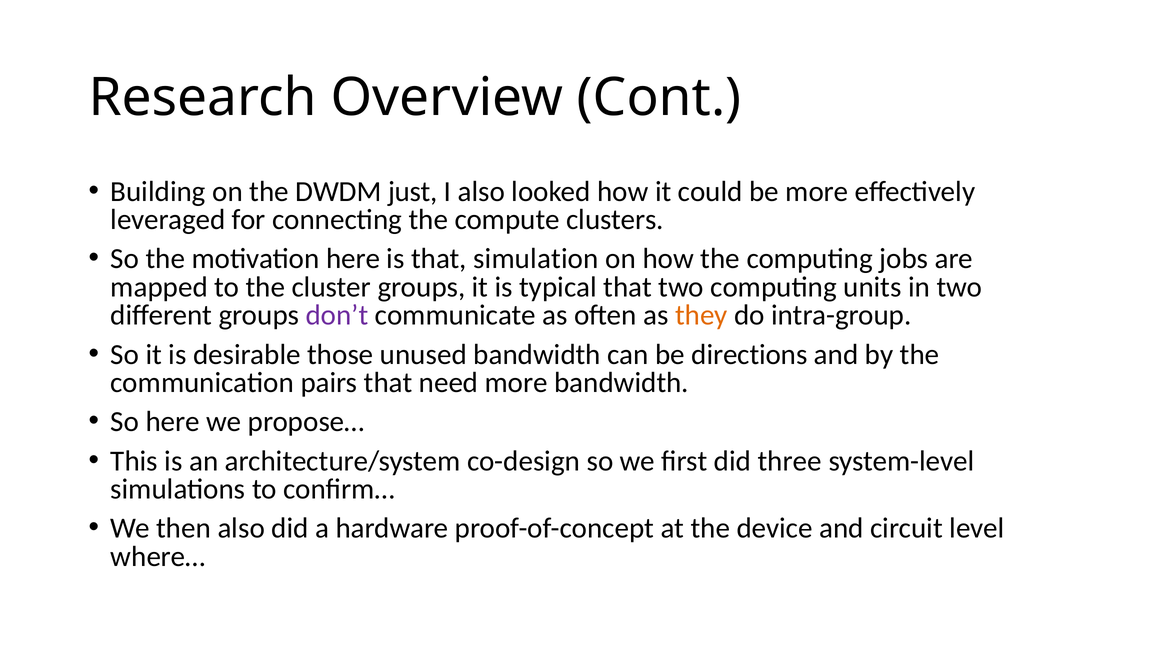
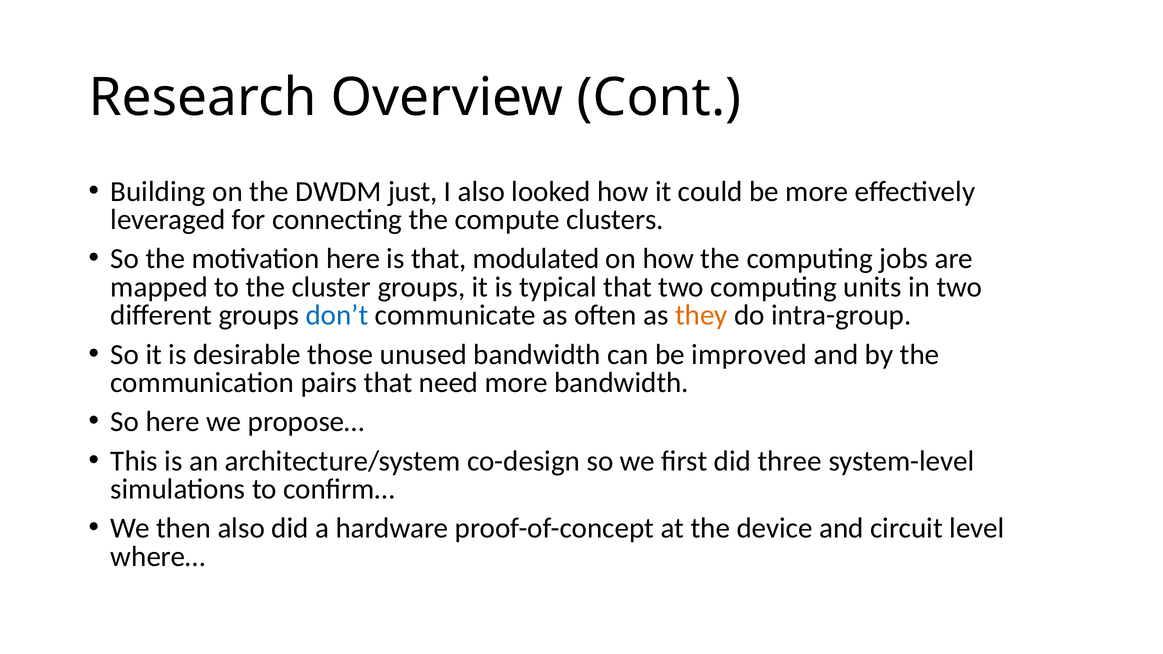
simulation: simulation -> modulated (536, 259)
don’t colour: purple -> blue (337, 315)
directions: directions -> improved (749, 355)
